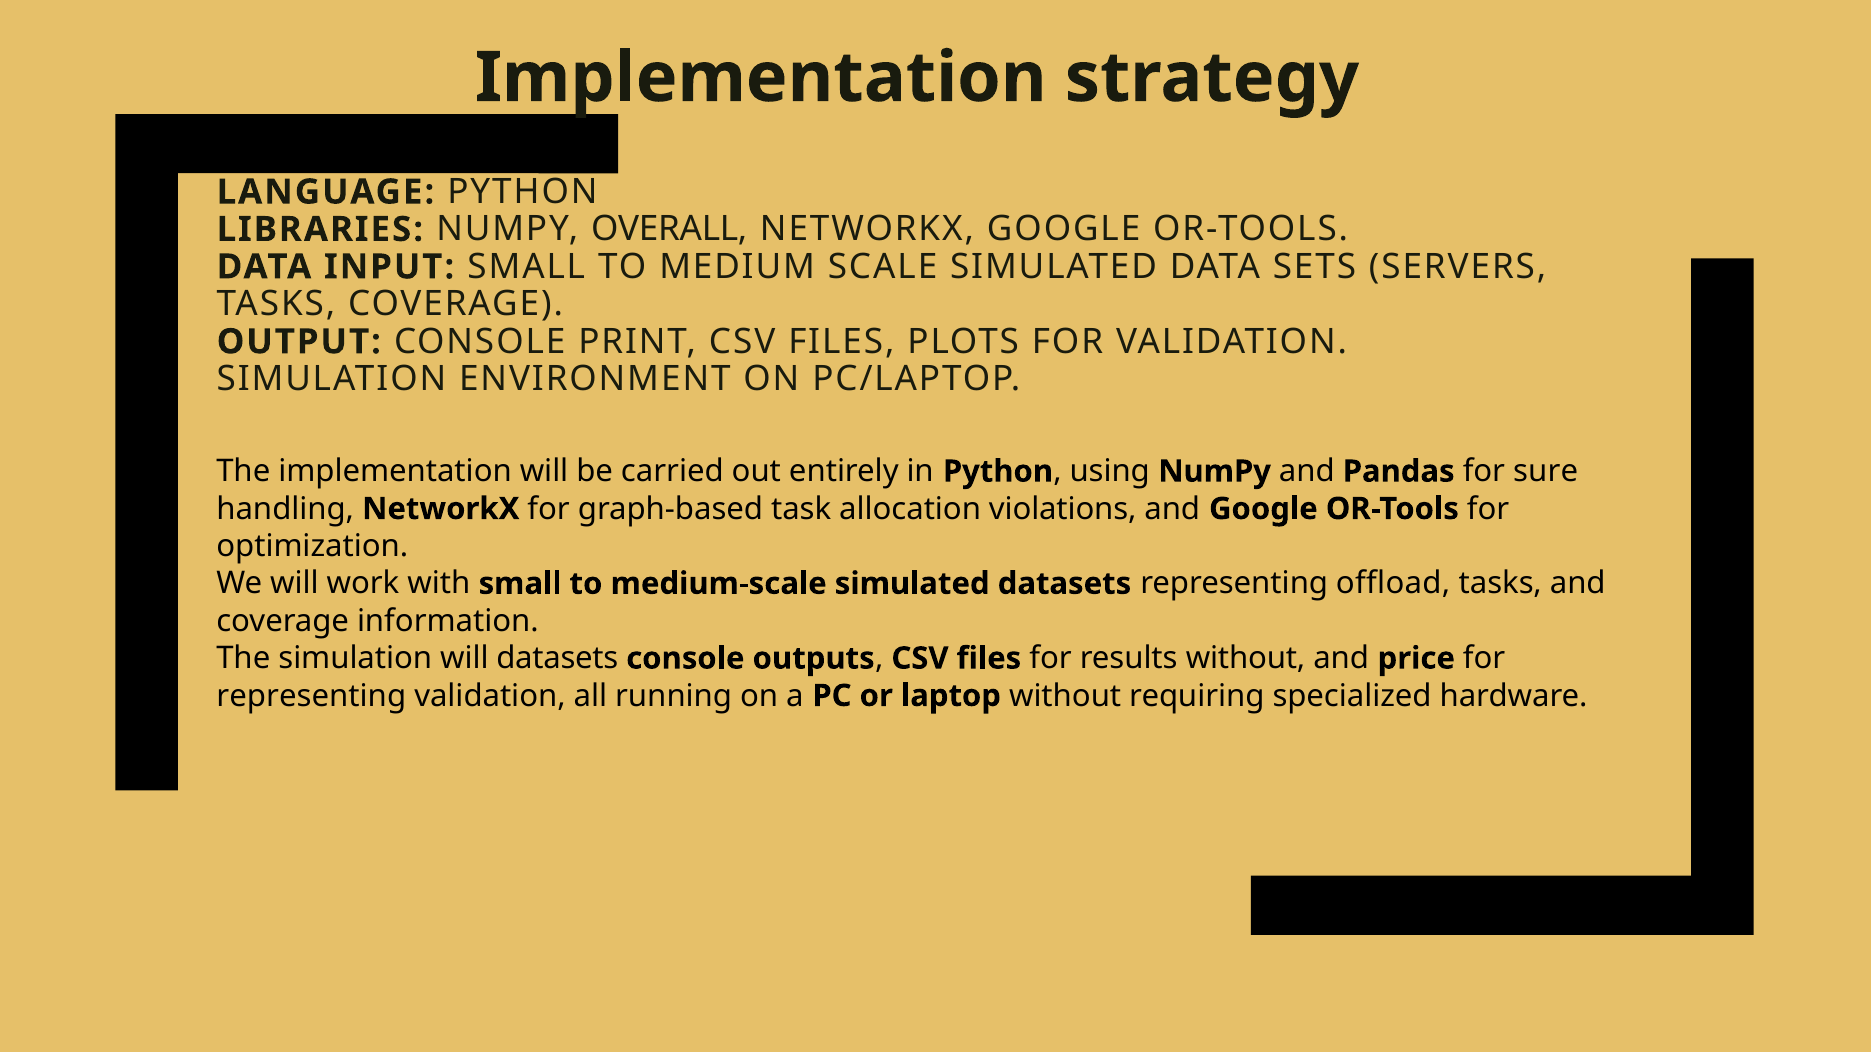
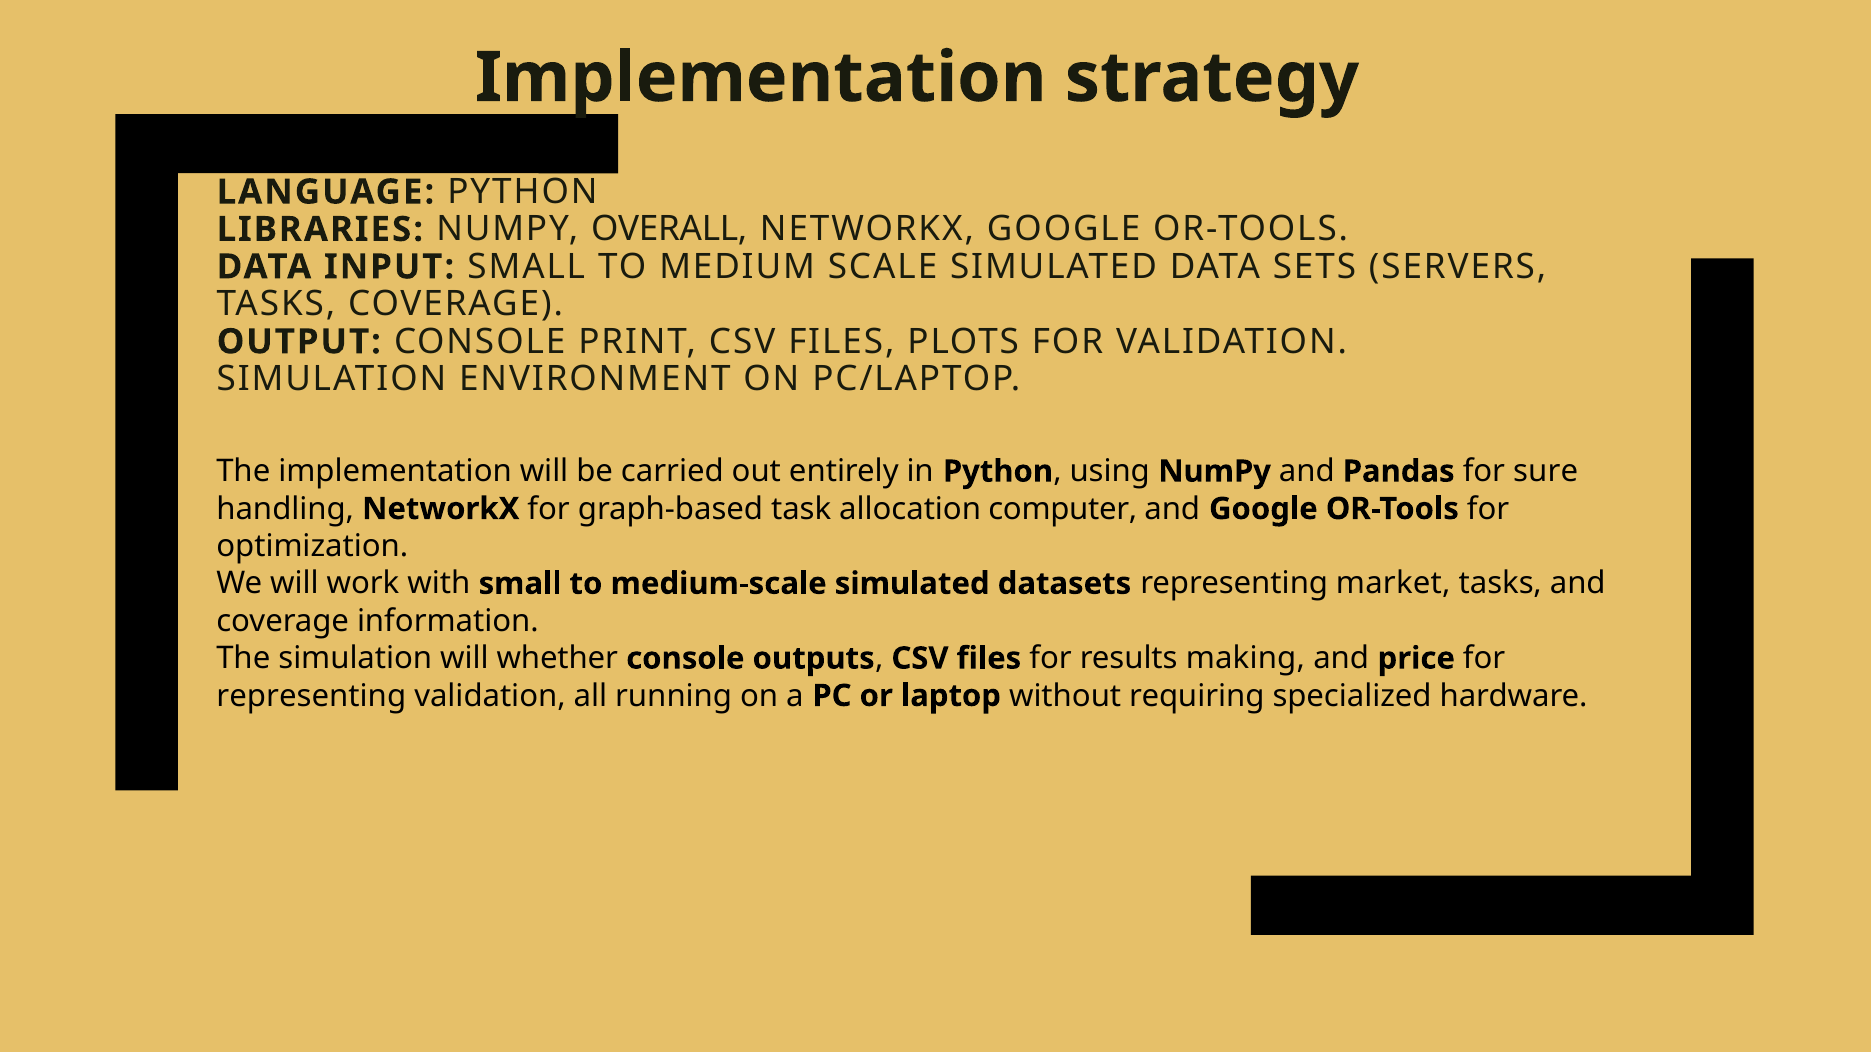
violations: violations -> computer (1063, 509)
offload: offload -> market (1393, 584)
will datasets: datasets -> whether (557, 659)
results without: without -> making (1245, 659)
